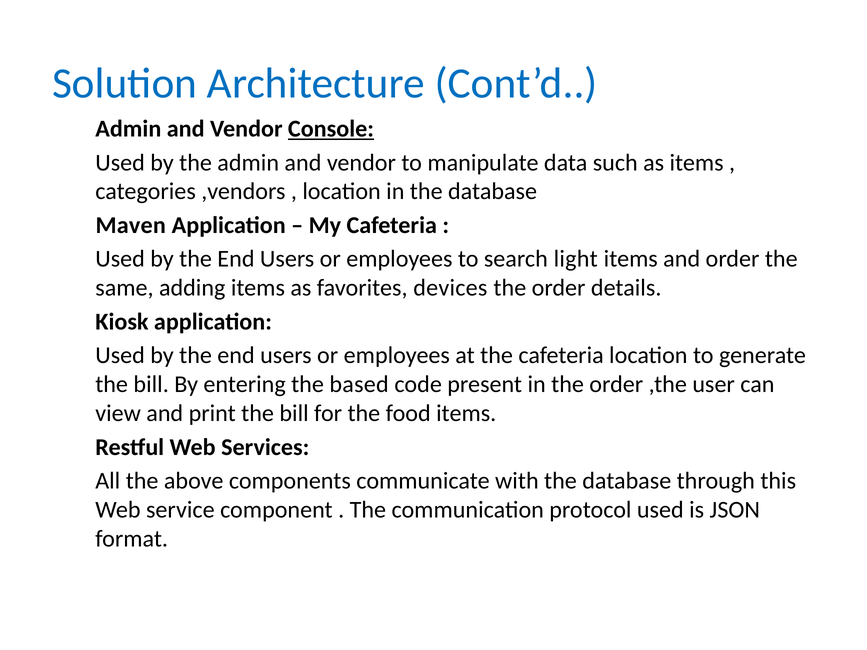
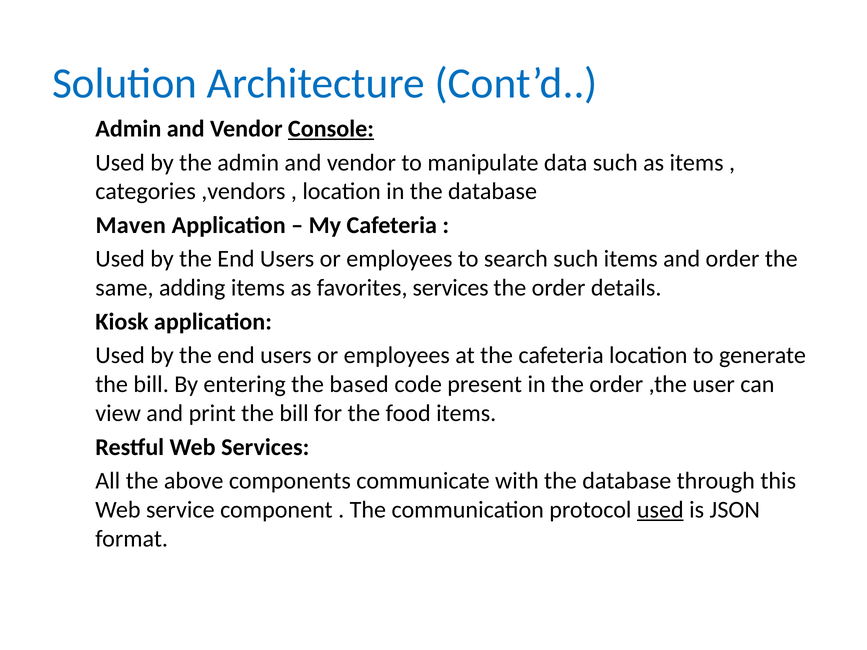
search light: light -> such (576, 259)
favorites devices: devices -> services (451, 288)
used underline: none -> present (660, 510)
